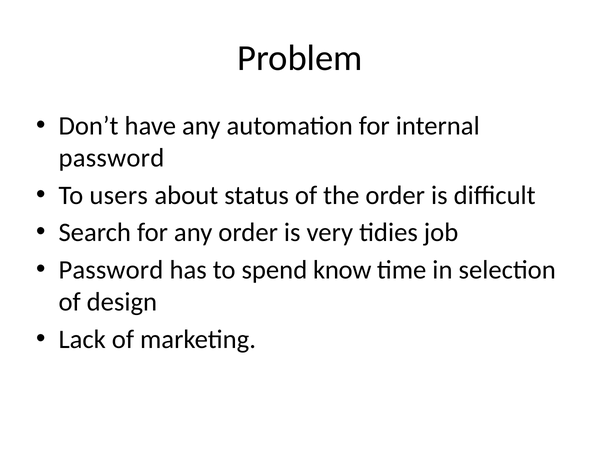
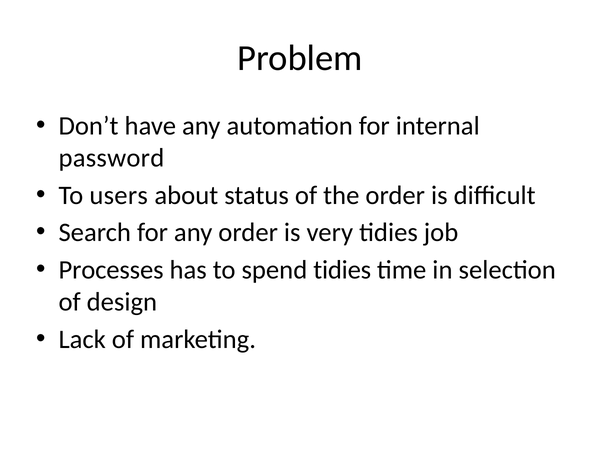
Password: Password -> Processes (111, 270)
spend know: know -> tidies (342, 270)
